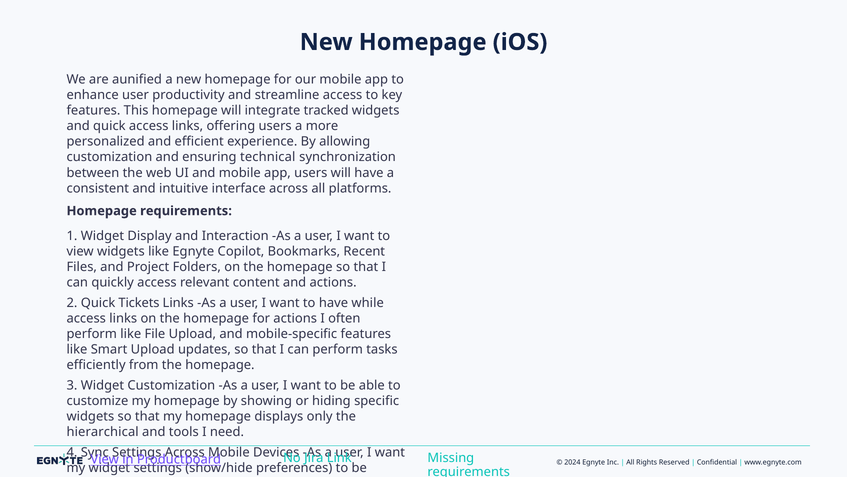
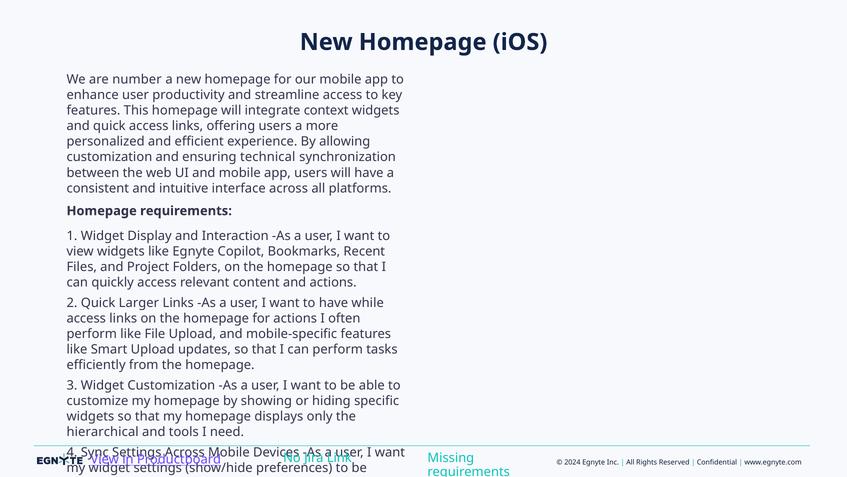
aunified: aunified -> number (137, 79)
tracked: tracked -> context (326, 110)
Tickets: Tickets -> Larger (139, 302)
